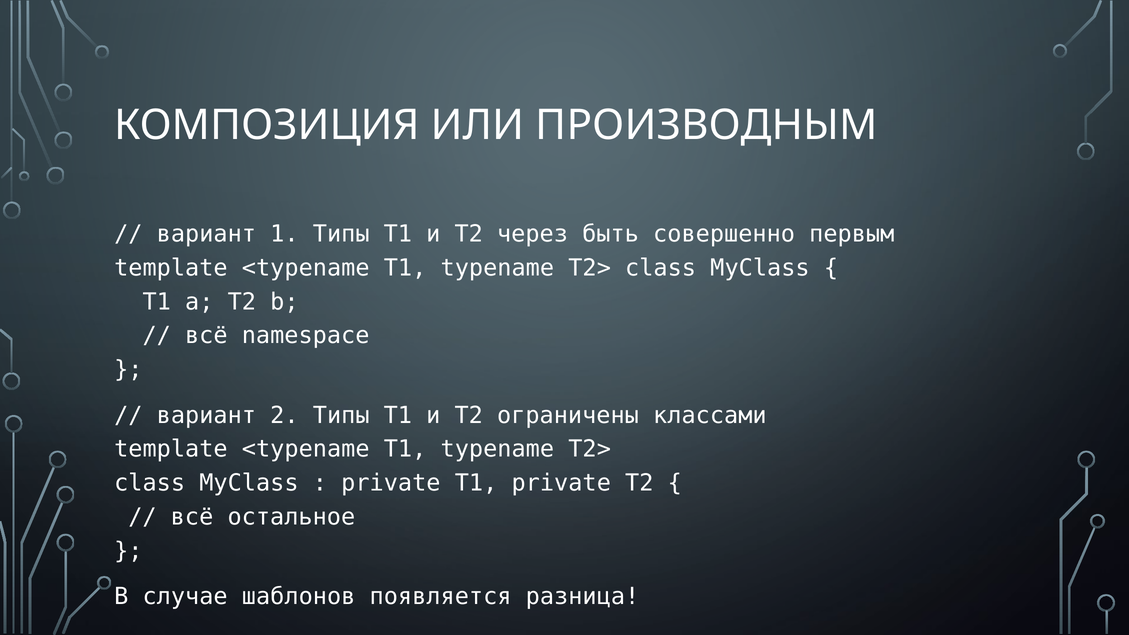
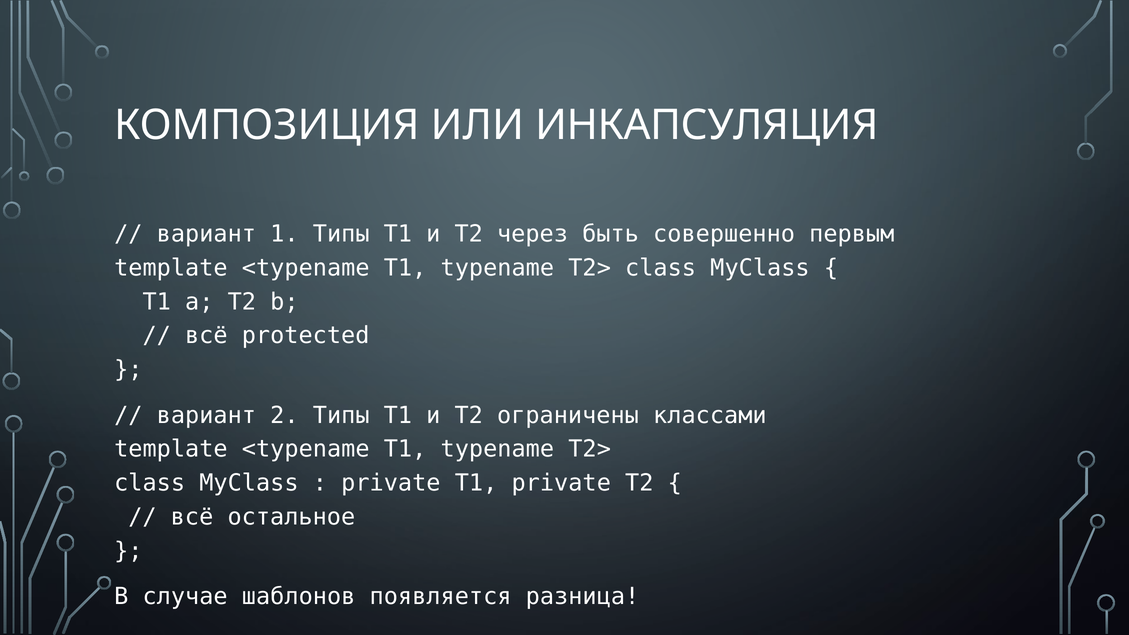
ПРОИЗВОДНЫМ: ПРОИЗВОДНЫМ -> ИНКАПСУЛЯЦИЯ (707, 125)
namespace: namespace -> protected (306, 336)
